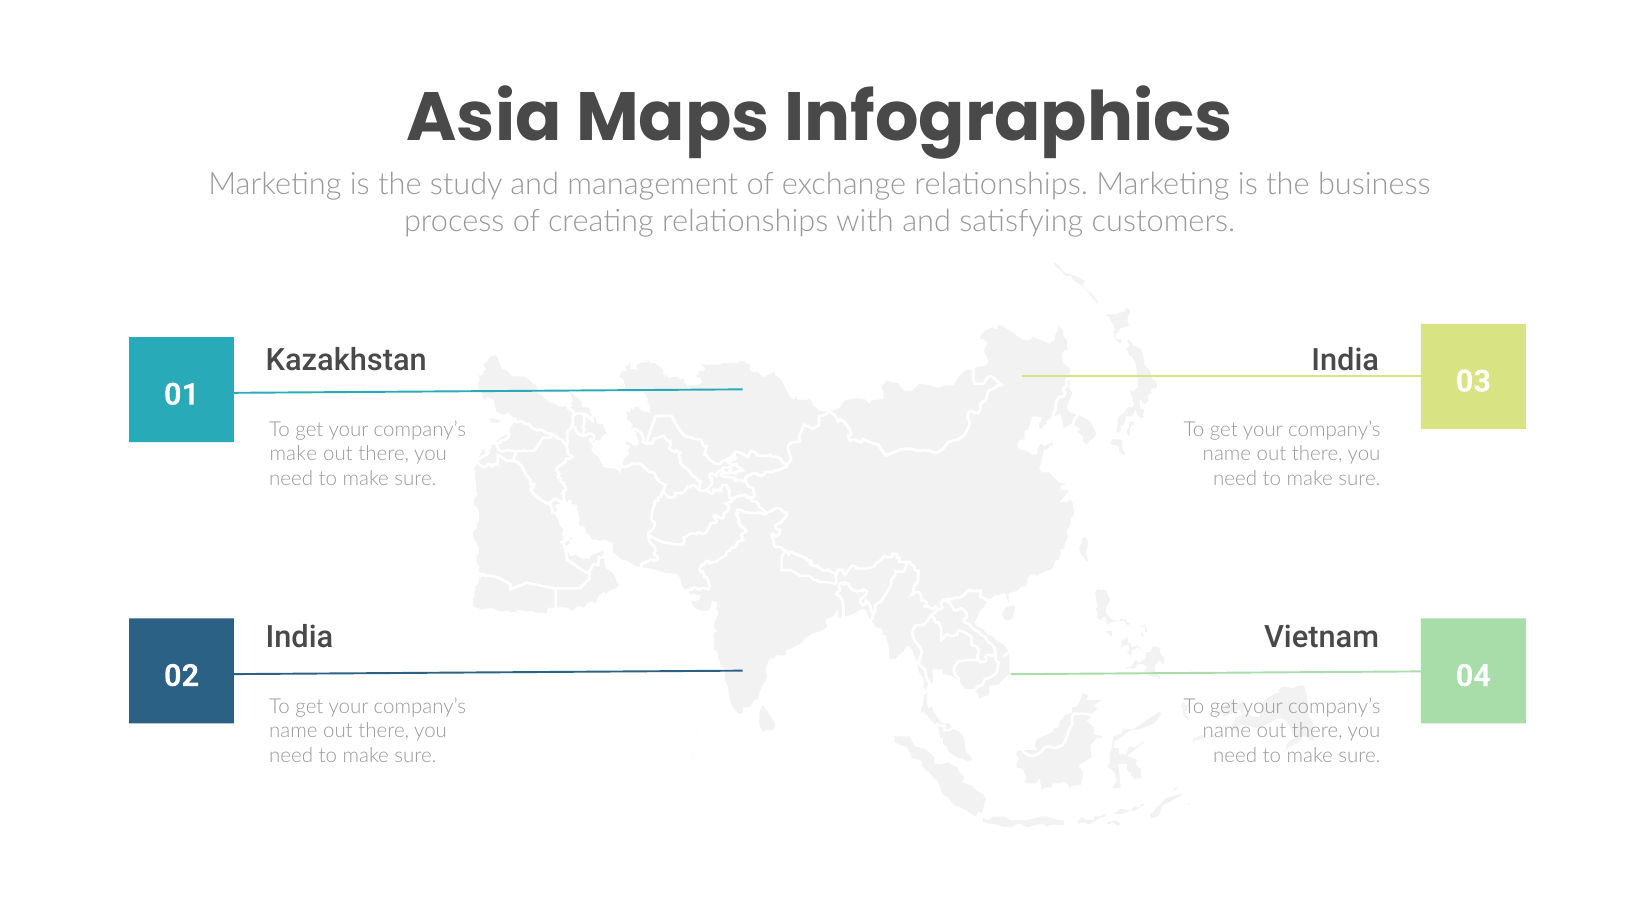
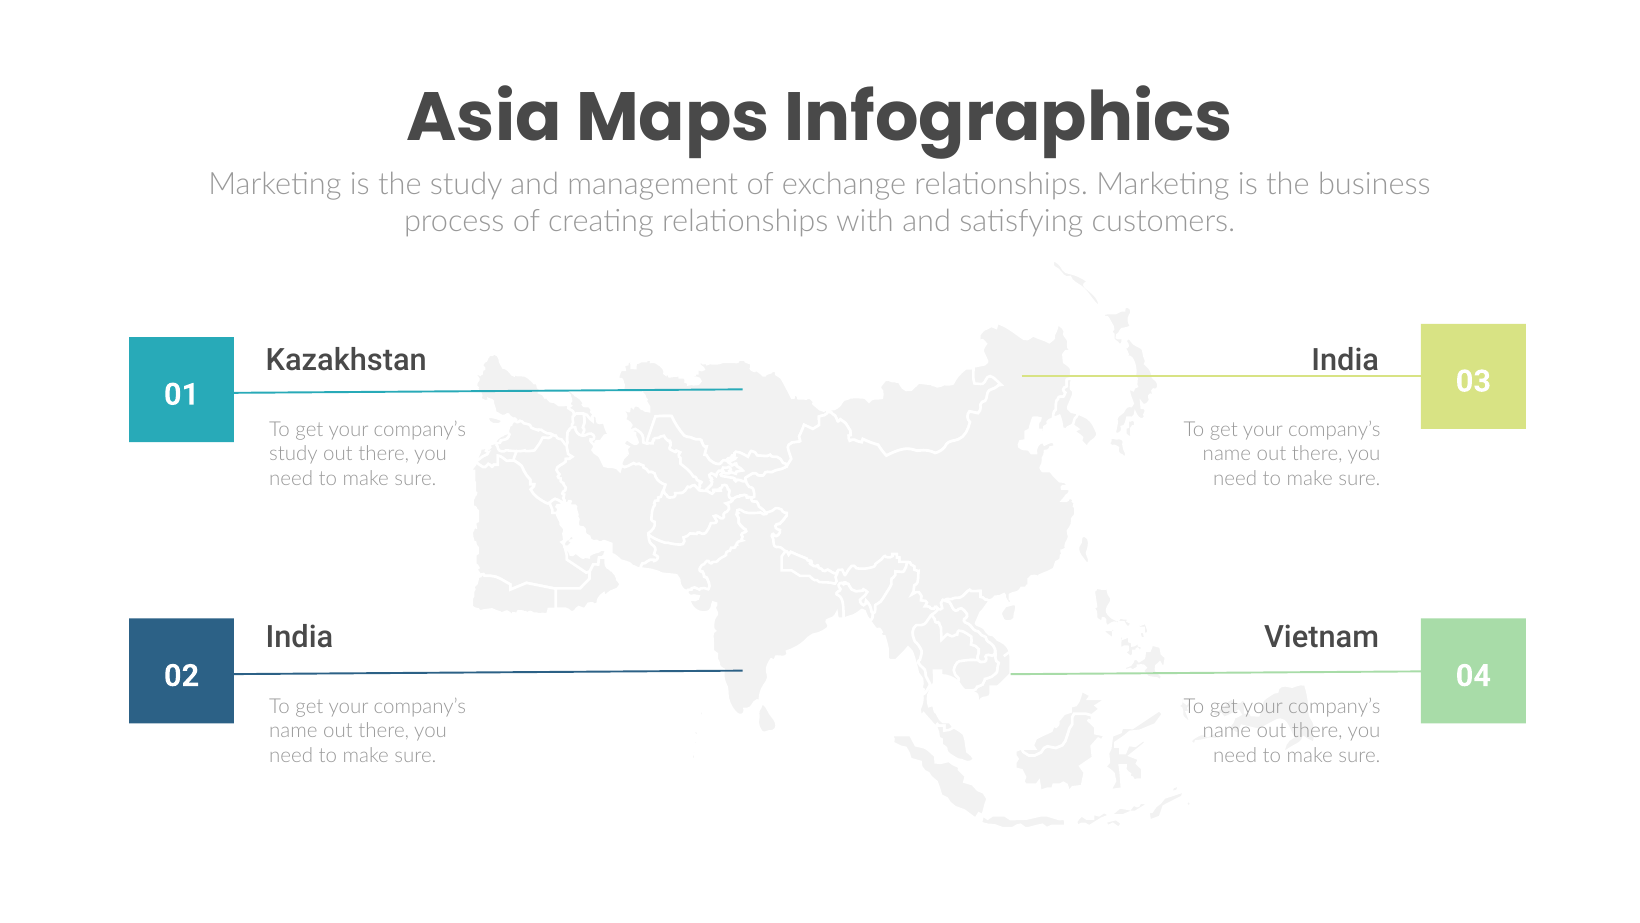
make: make -> study (293, 454)
